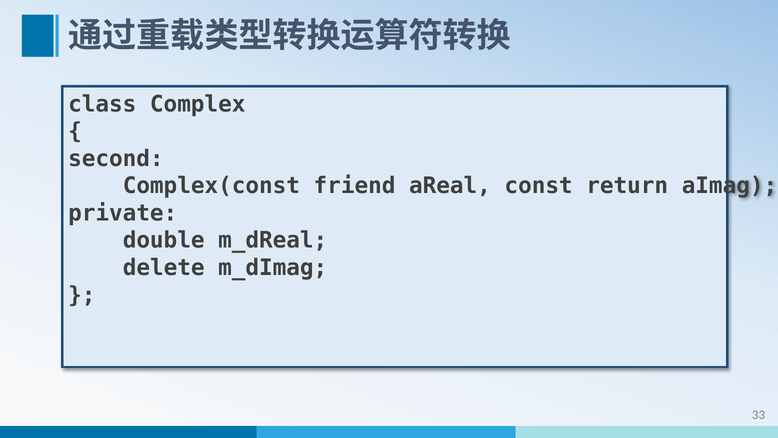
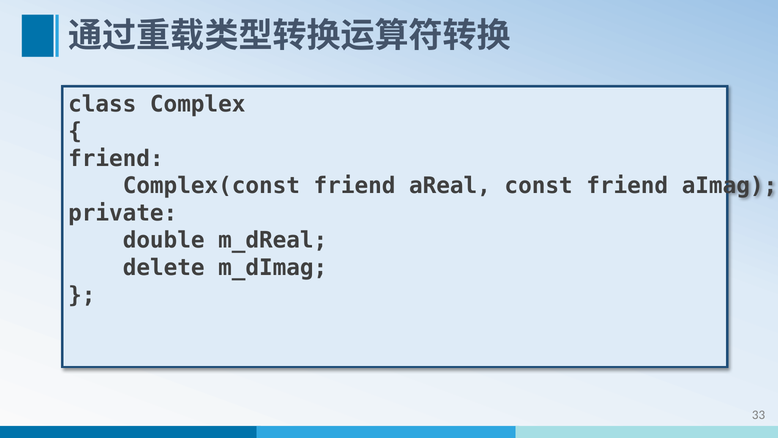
second: second -> friend (116, 159)
const return: return -> friend (627, 186)
